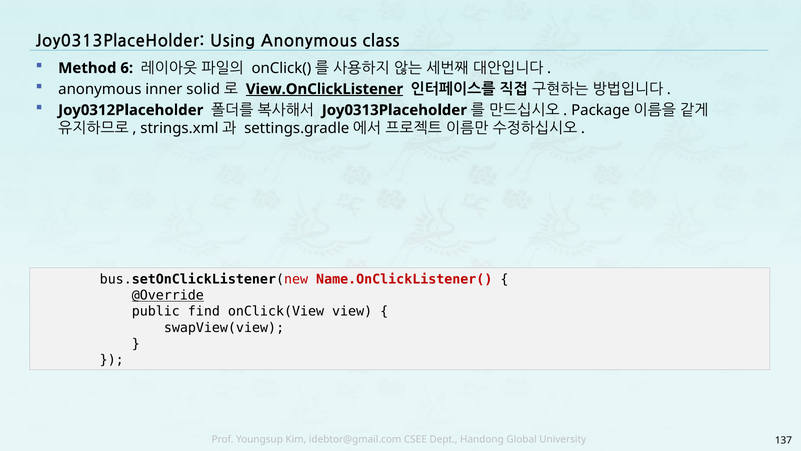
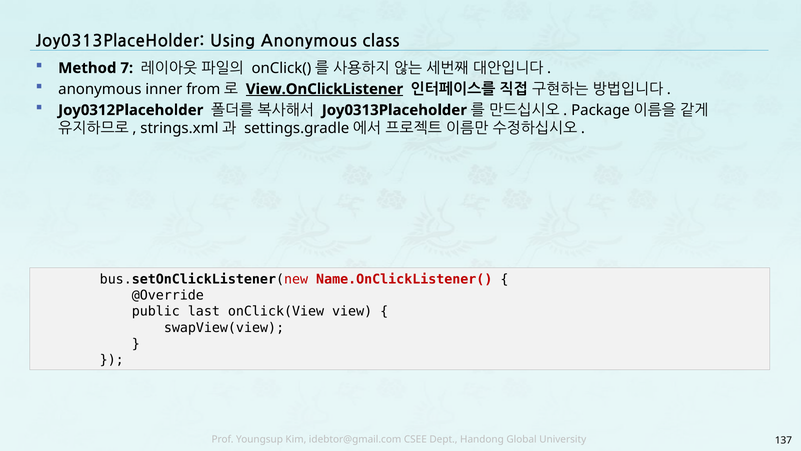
6: 6 -> 7 (127, 68)
solid: solid -> from (203, 89)
@Override underline: present -> none (168, 295)
find: find -> last (204, 311)
